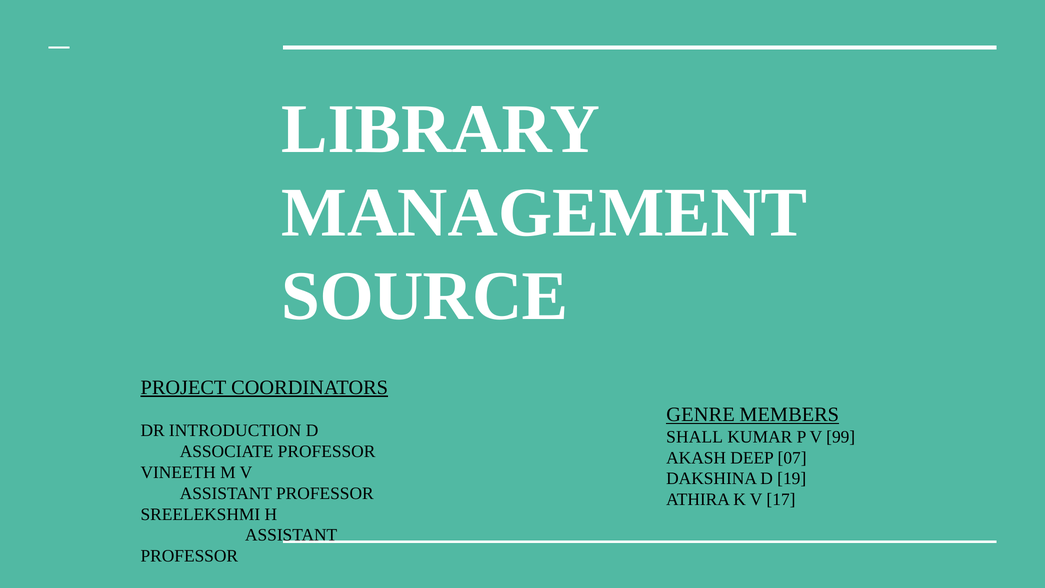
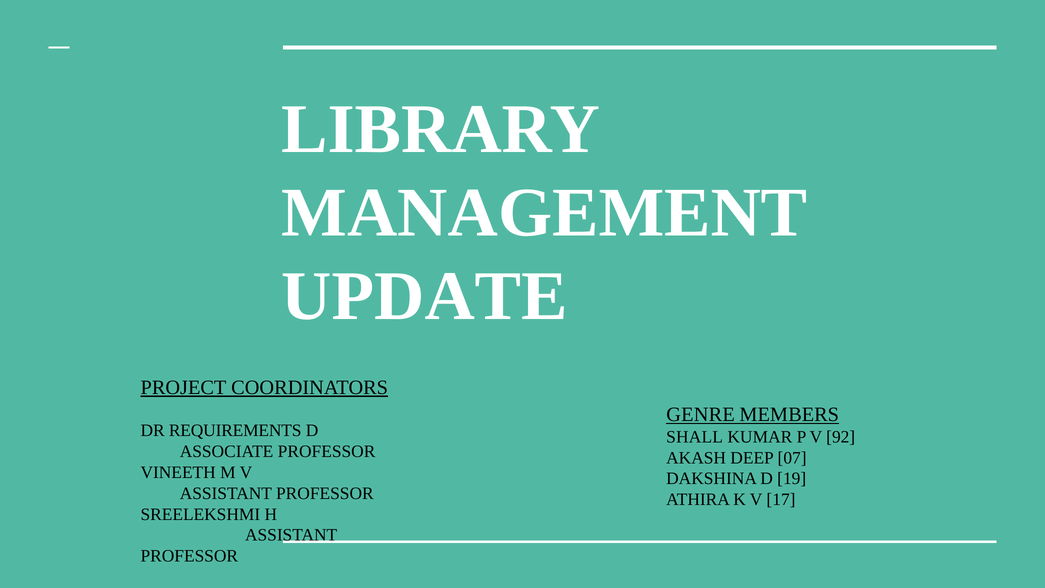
SOURCE: SOURCE -> UPDATE (425, 296)
INTRODUCTION: INTRODUCTION -> REQUIREMENTS (235, 431)
99: 99 -> 92 (841, 437)
